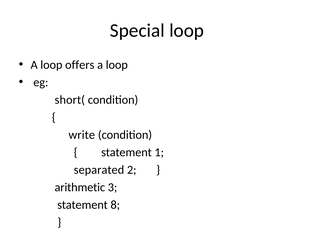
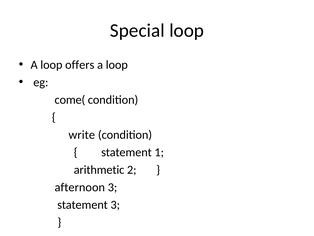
short(: short( -> come( (70, 100)
separated: separated -> arithmetic (99, 169)
arithmetic: arithmetic -> afternoon (80, 187)
statement 8: 8 -> 3 (115, 204)
